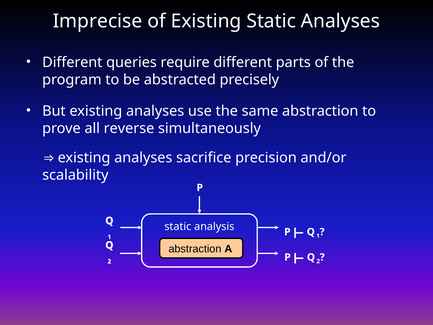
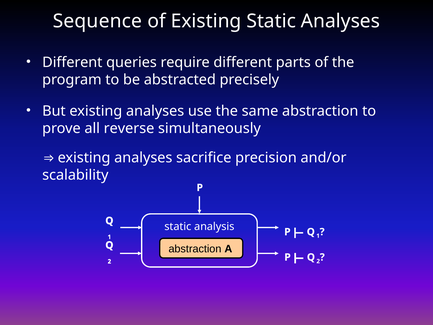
Imprecise: Imprecise -> Sequence (97, 21)
